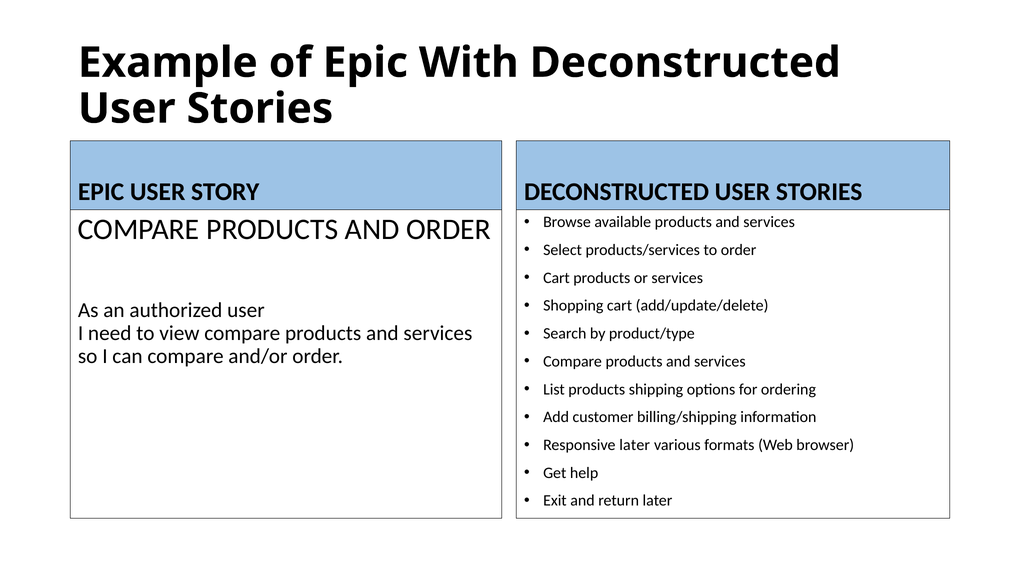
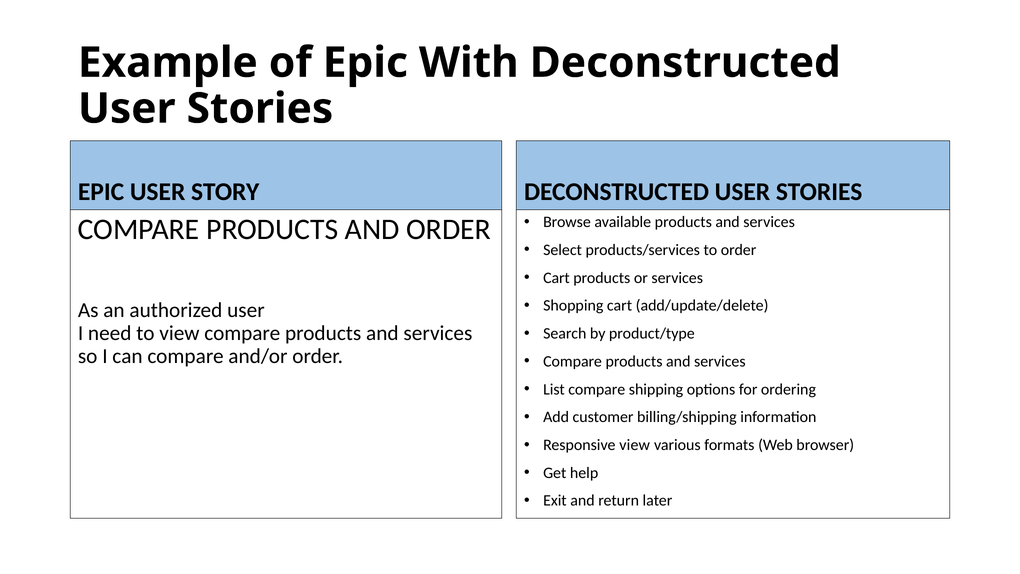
List products: products -> compare (597, 389)
Responsive later: later -> view (635, 445)
